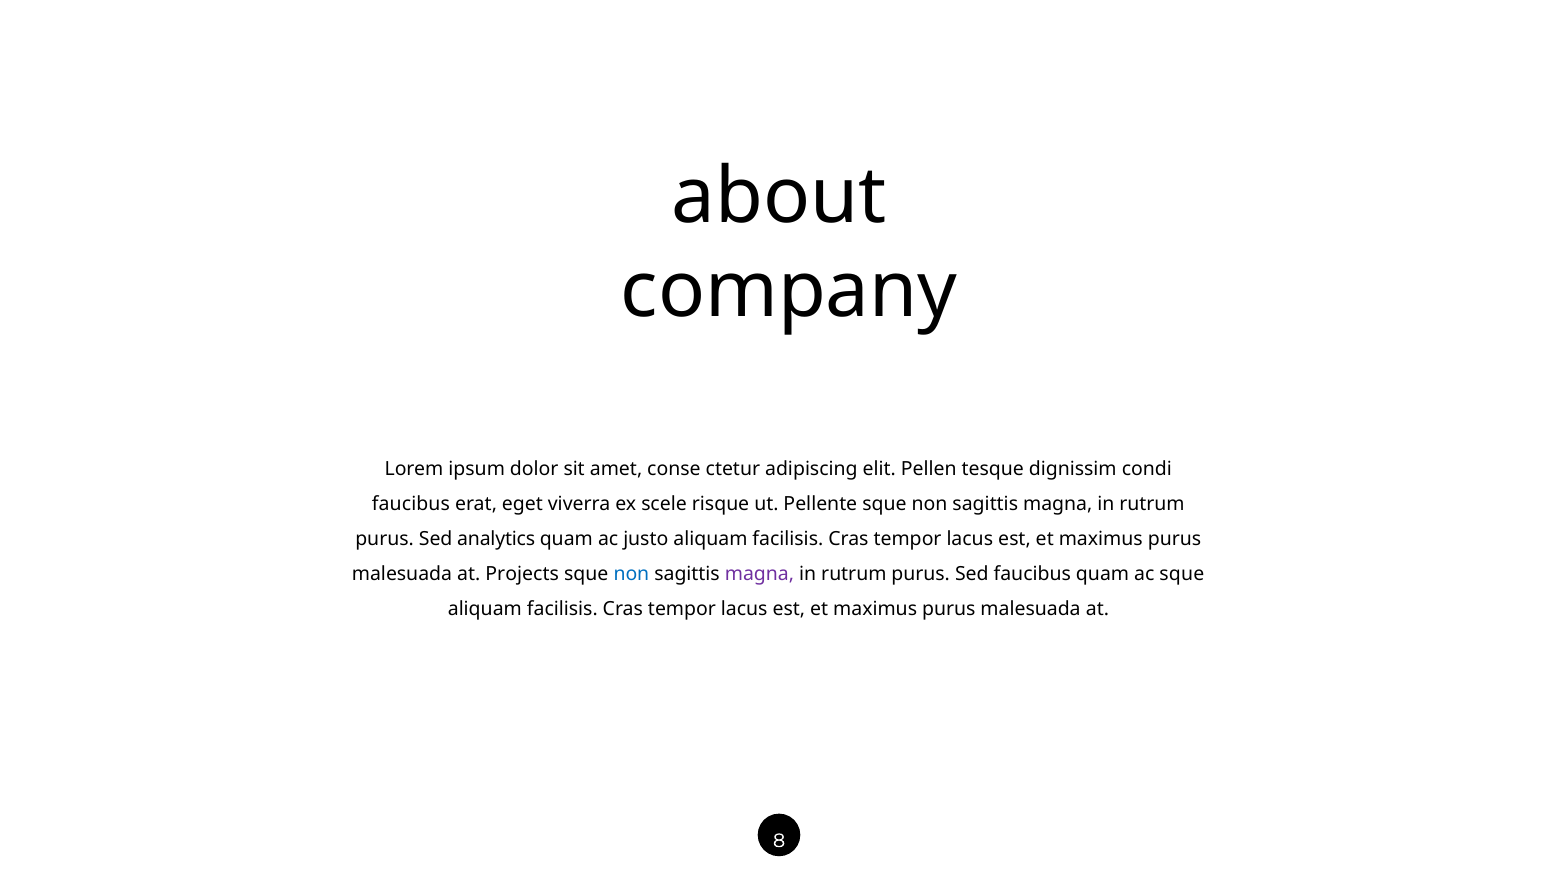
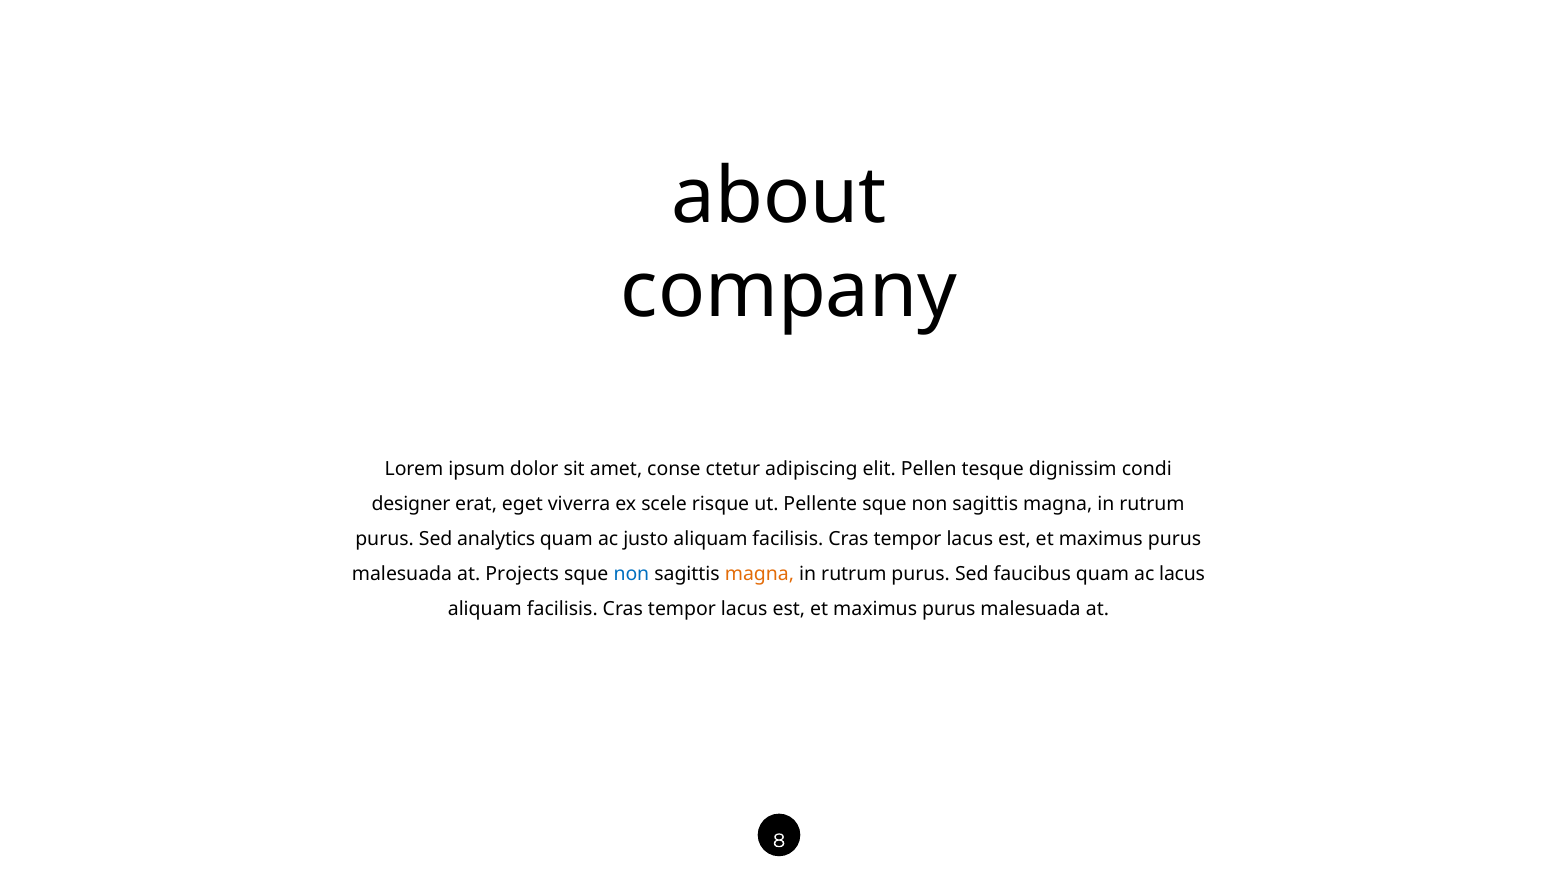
faucibus: faucibus -> designer (411, 504)
magna colour: purple -> orange (759, 574)
ac sque: sque -> lacus (1182, 574)
